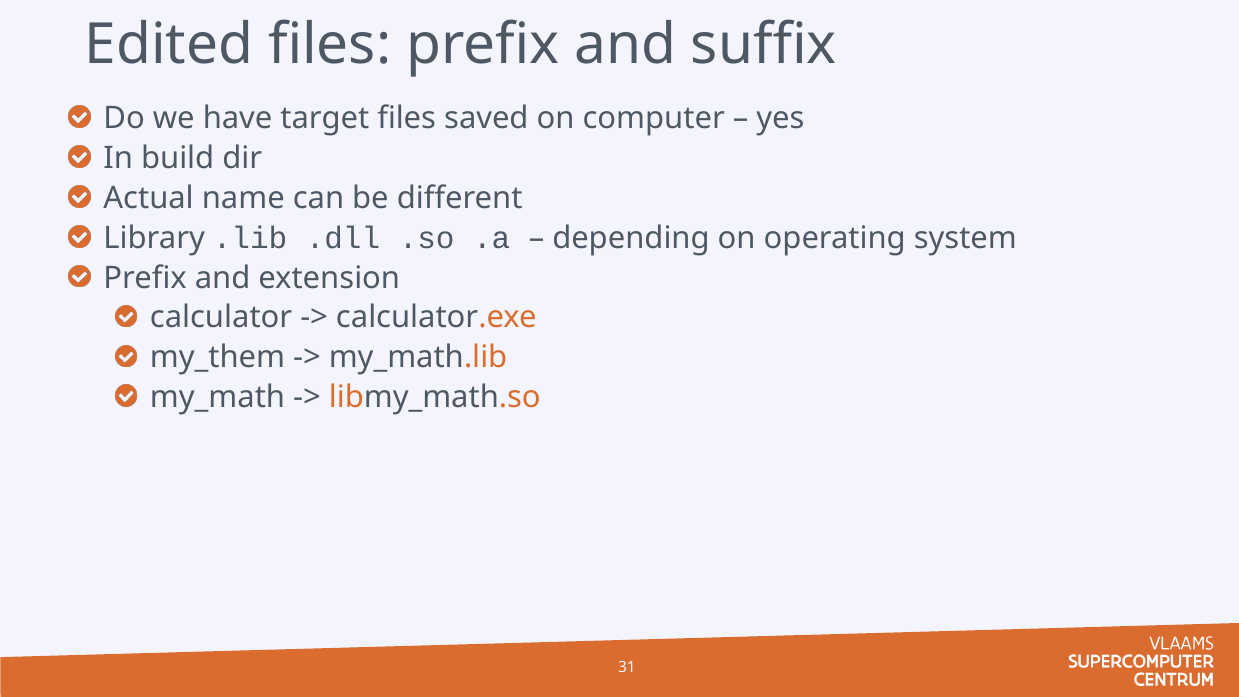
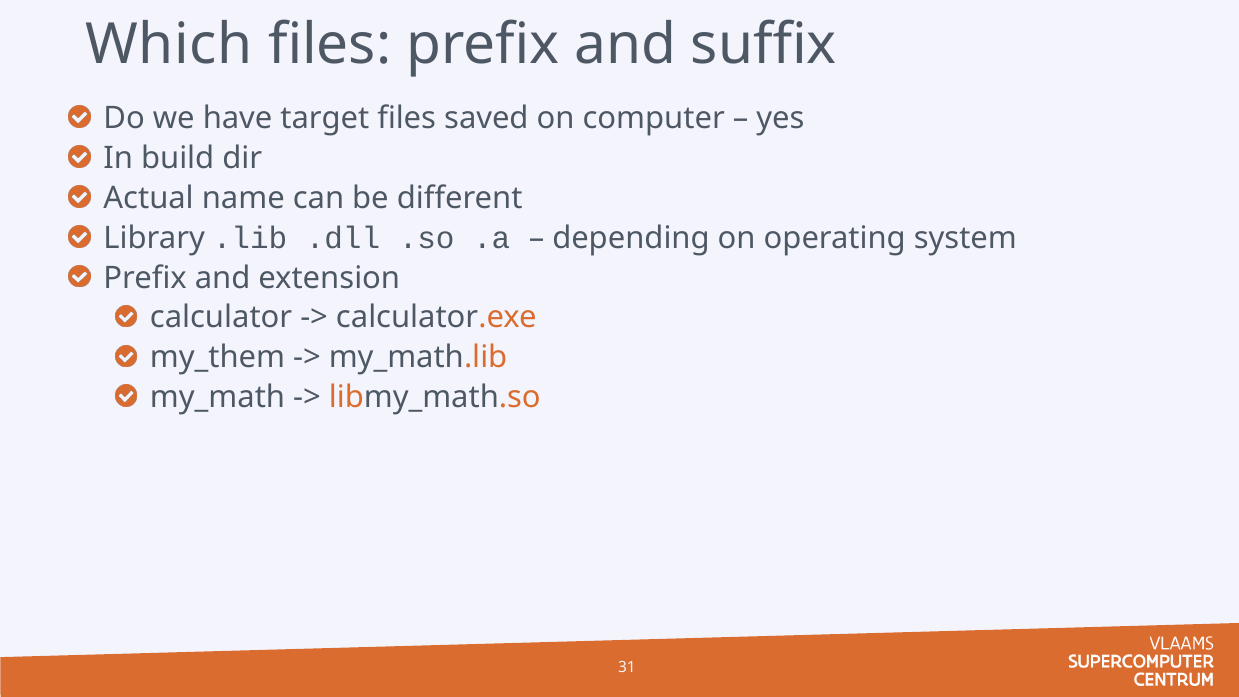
Edited: Edited -> Which (169, 45)
